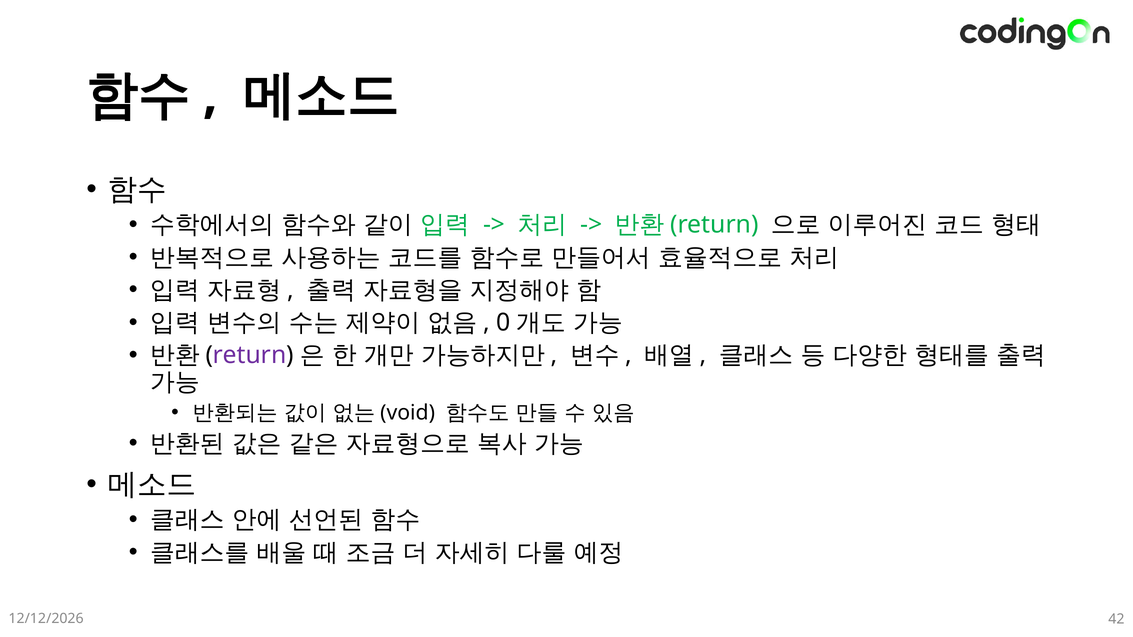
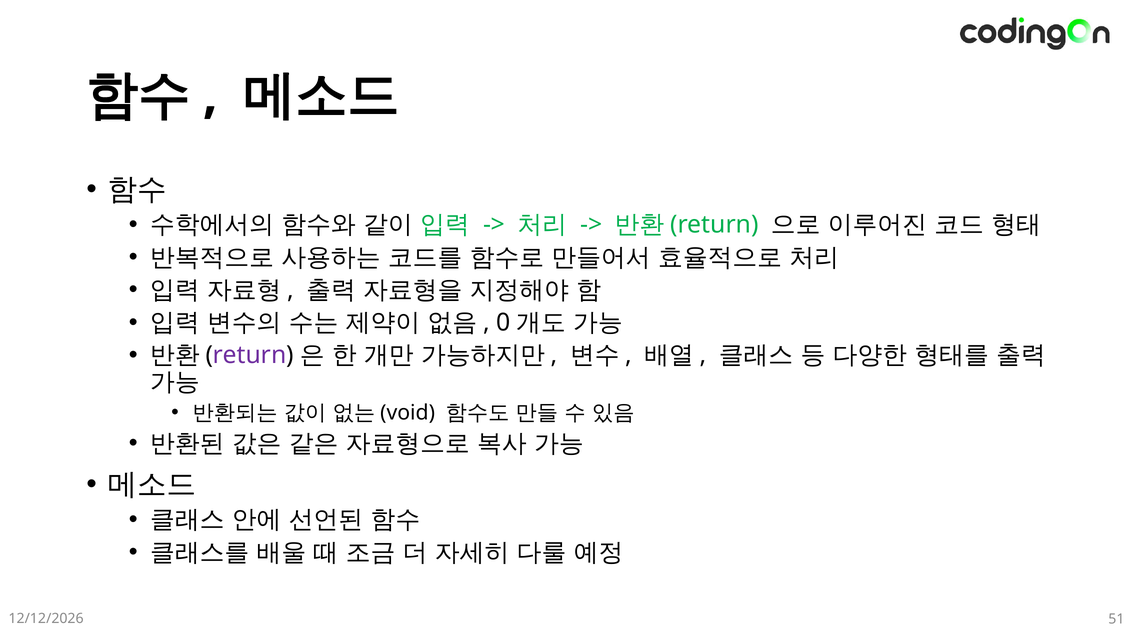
42: 42 -> 51 (1116, 619)
